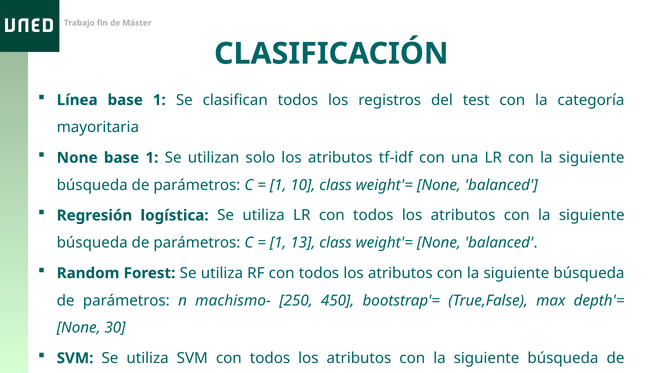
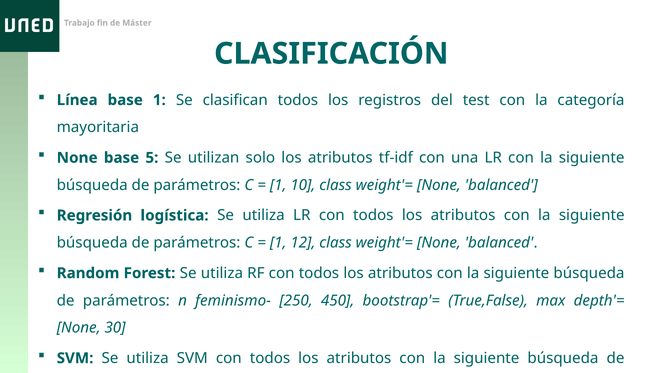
1: 1 -> 5 (152, 158)
13: 13 -> 12 (303, 243)
machismo-: machismo- -> feminismo- (233, 300)
